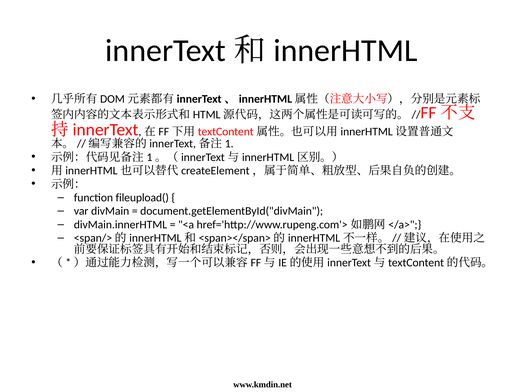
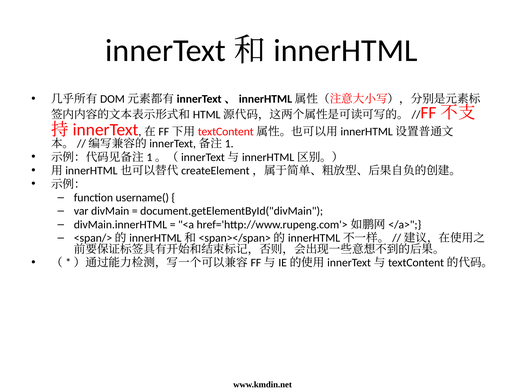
fileupload(: fileupload( -> username( (142, 198)
